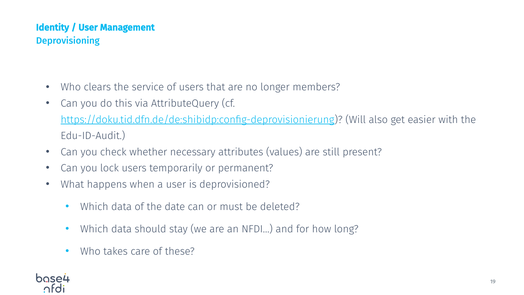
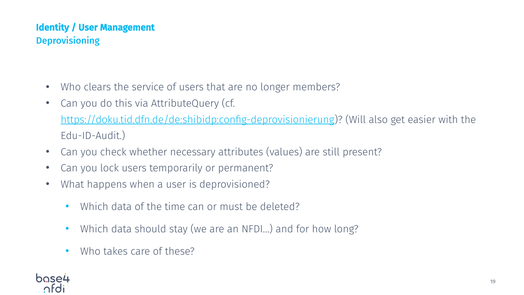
date: date -> time (175, 207)
